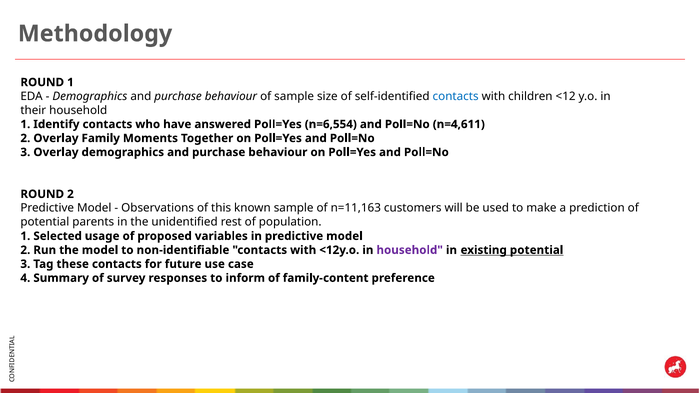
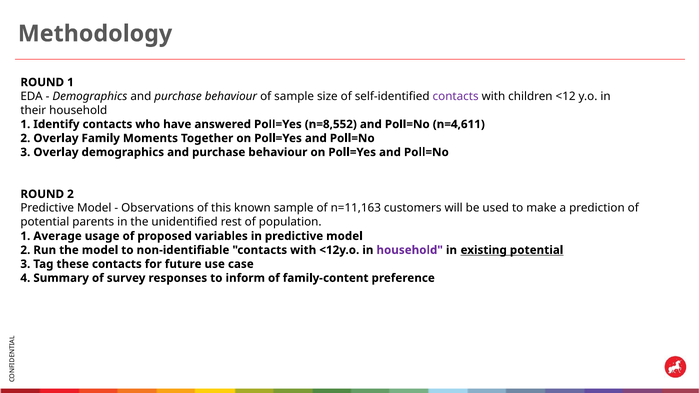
contacts colour: blue -> purple (456, 96)
n=6,554: n=6,554 -> n=8,552 (331, 124)
Selected: Selected -> Average (58, 236)
